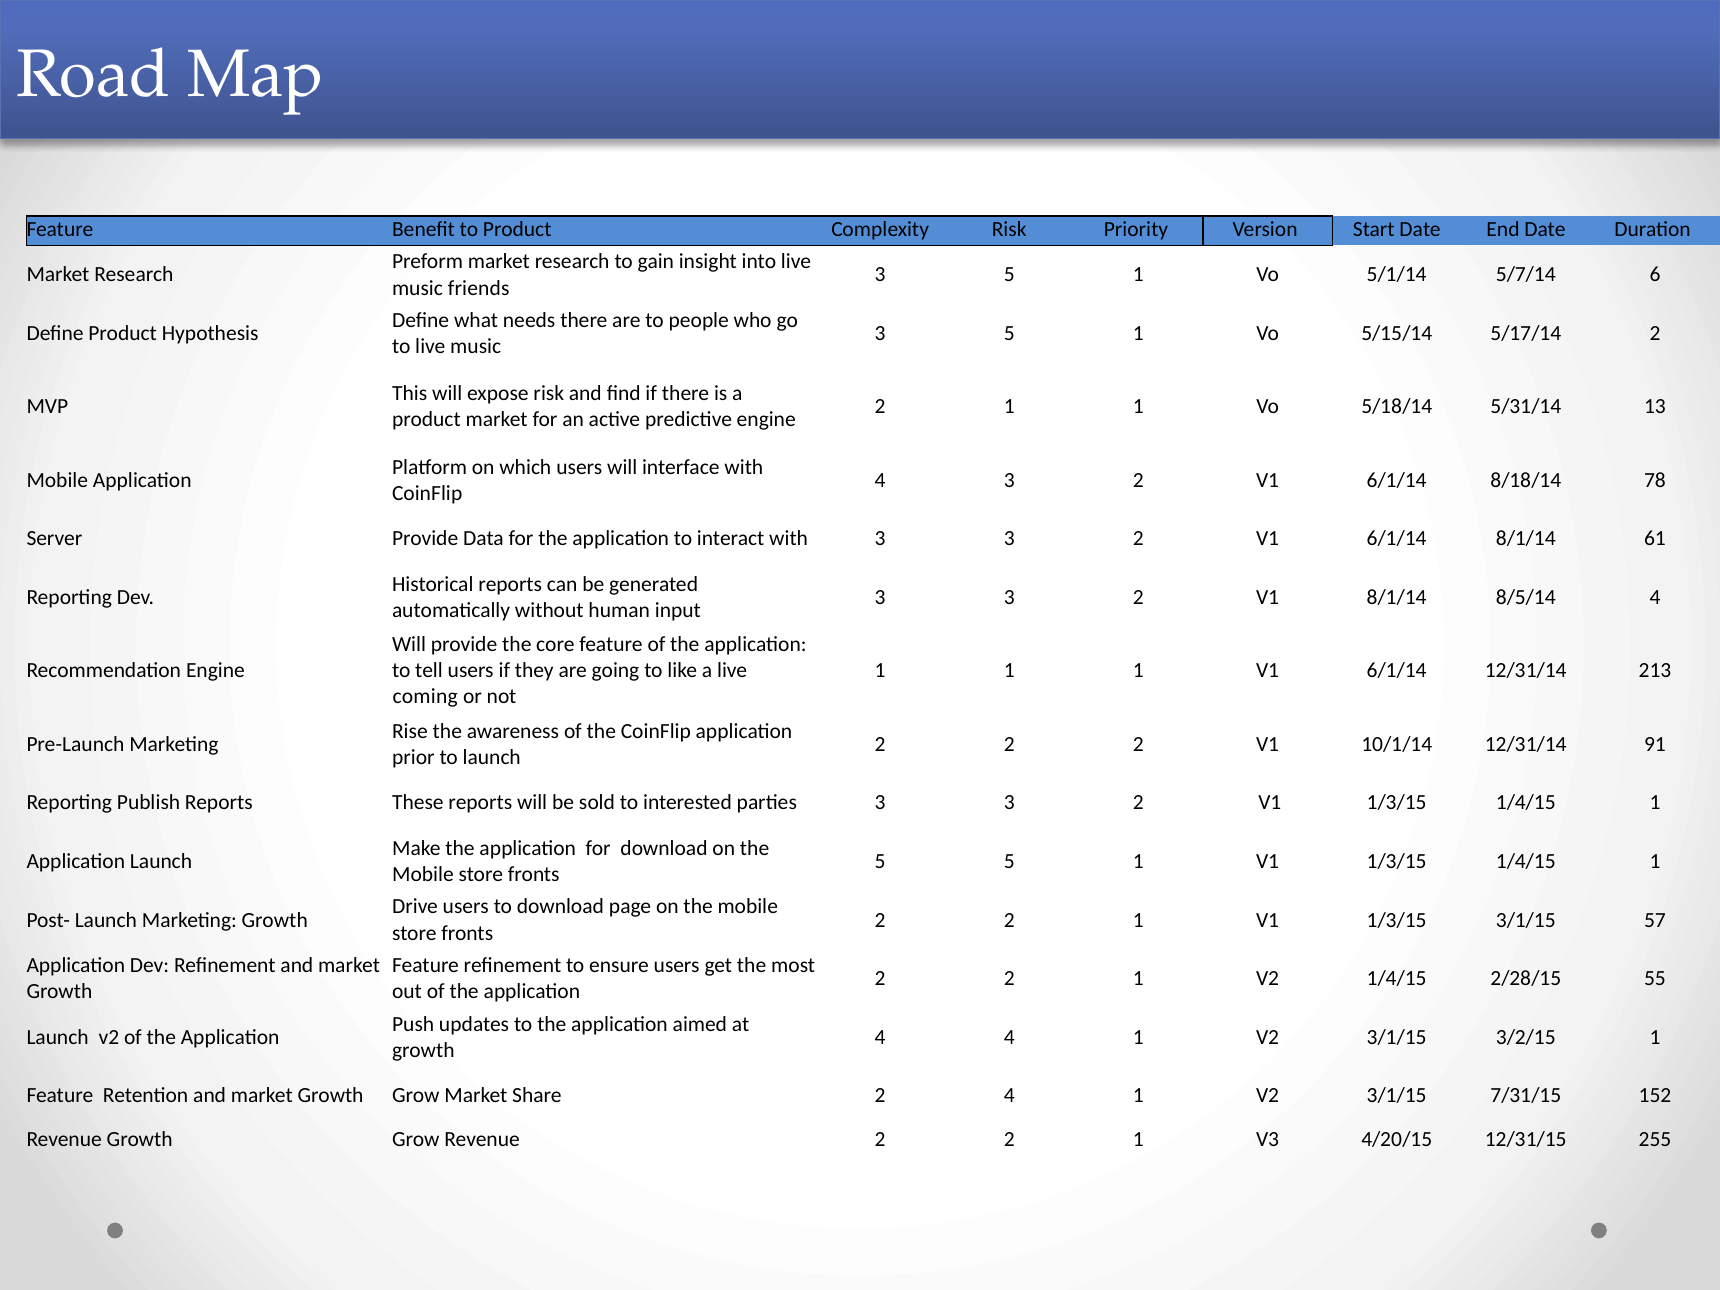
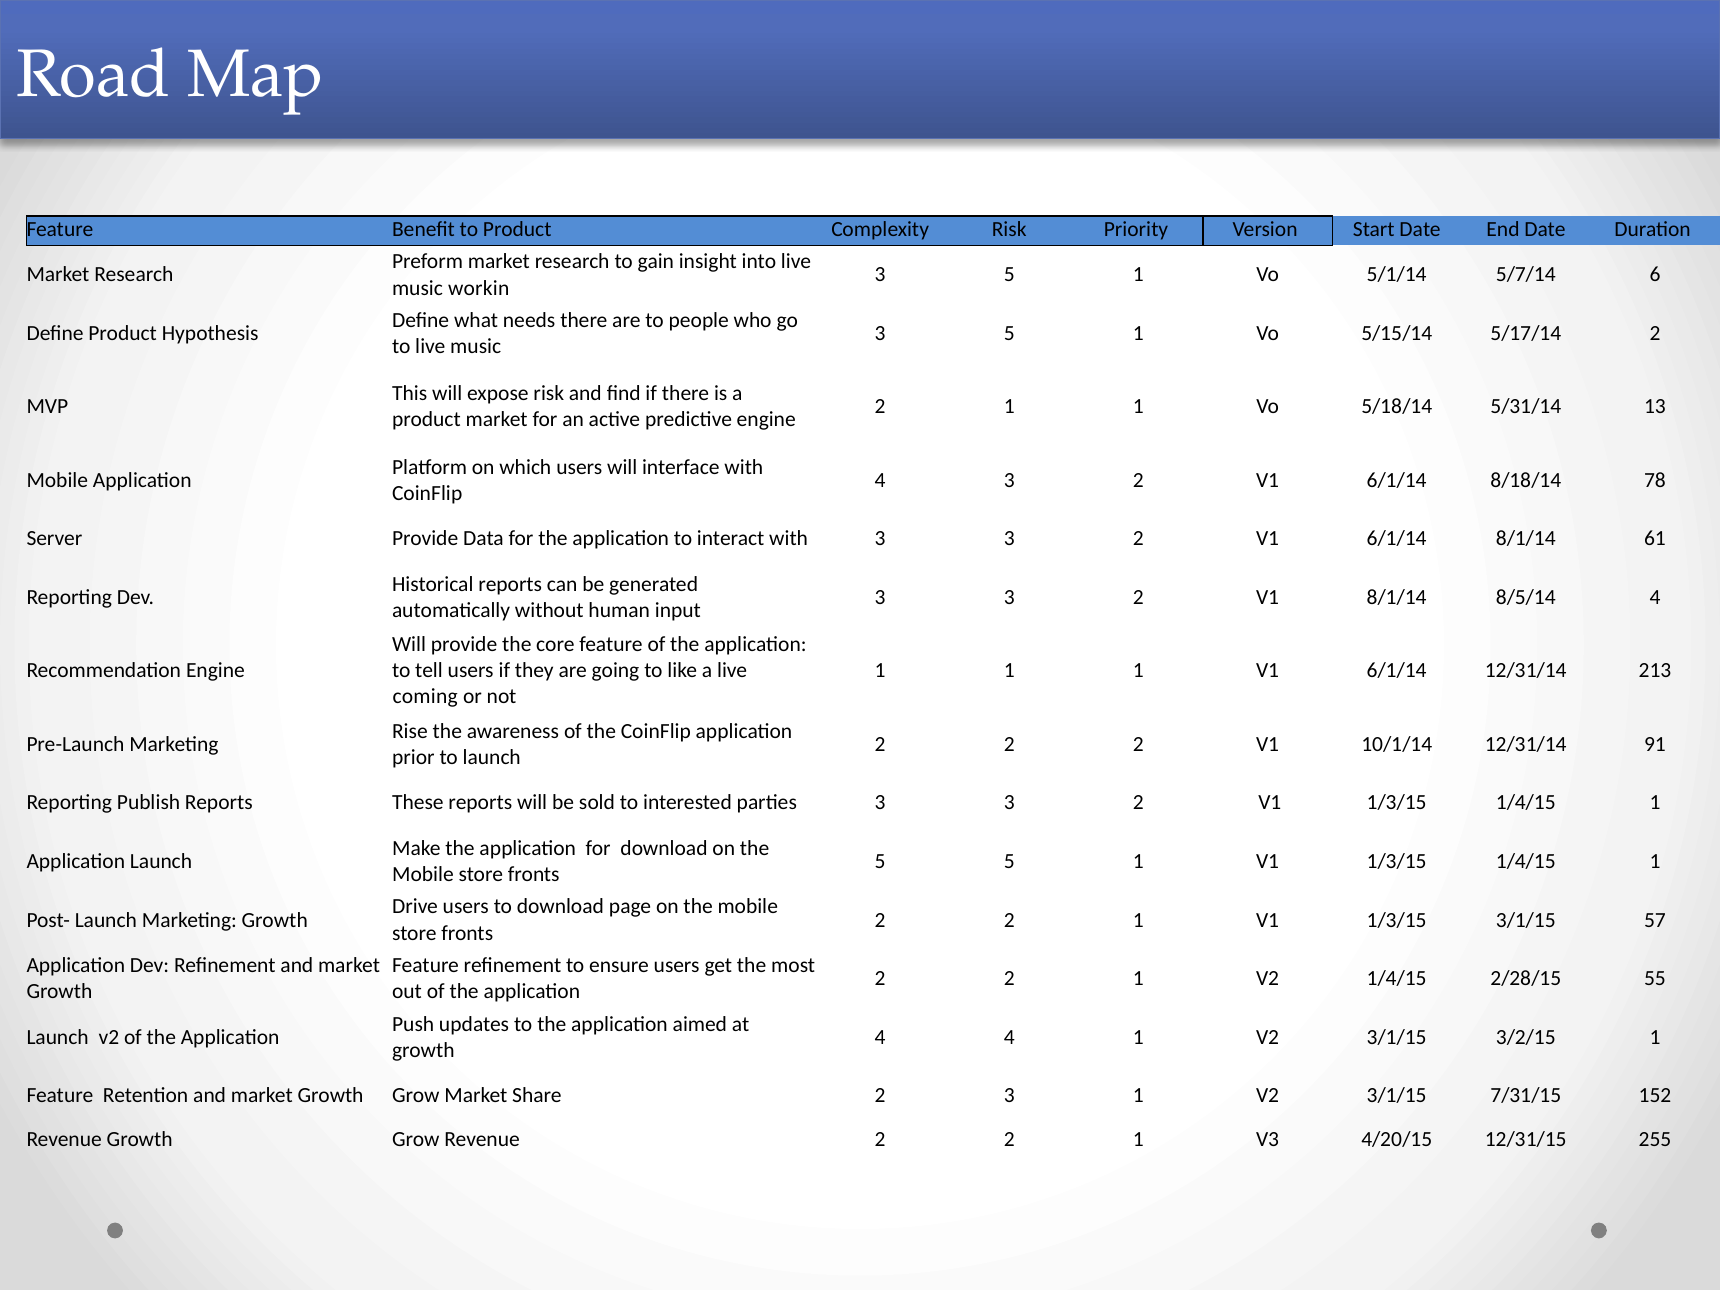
friends: friends -> workin (479, 288)
2 4: 4 -> 3 (1009, 1096)
